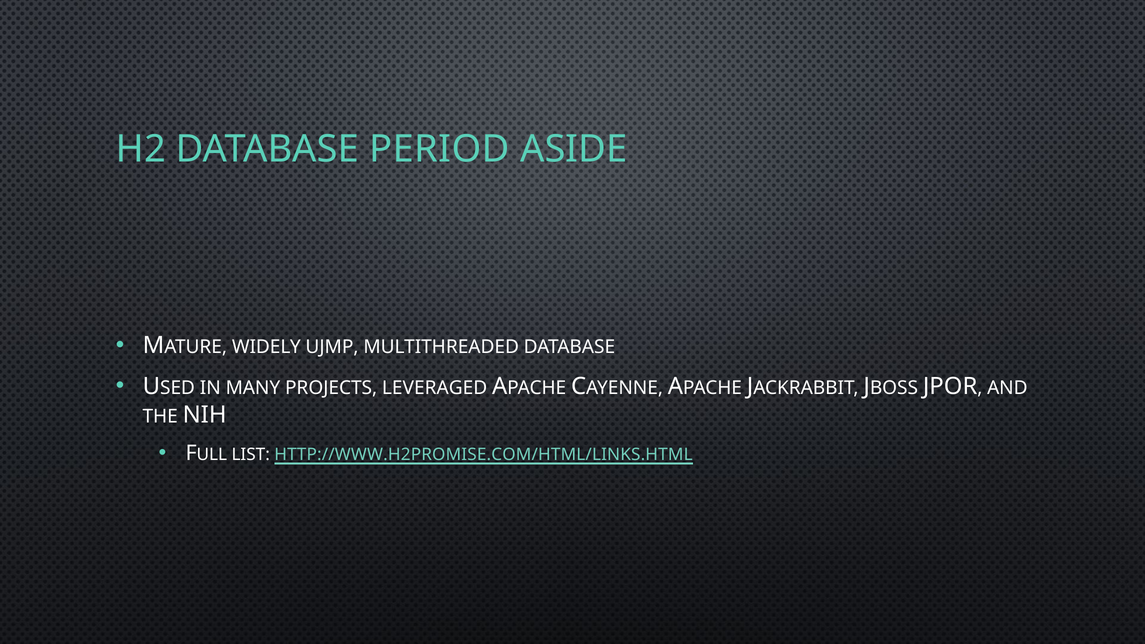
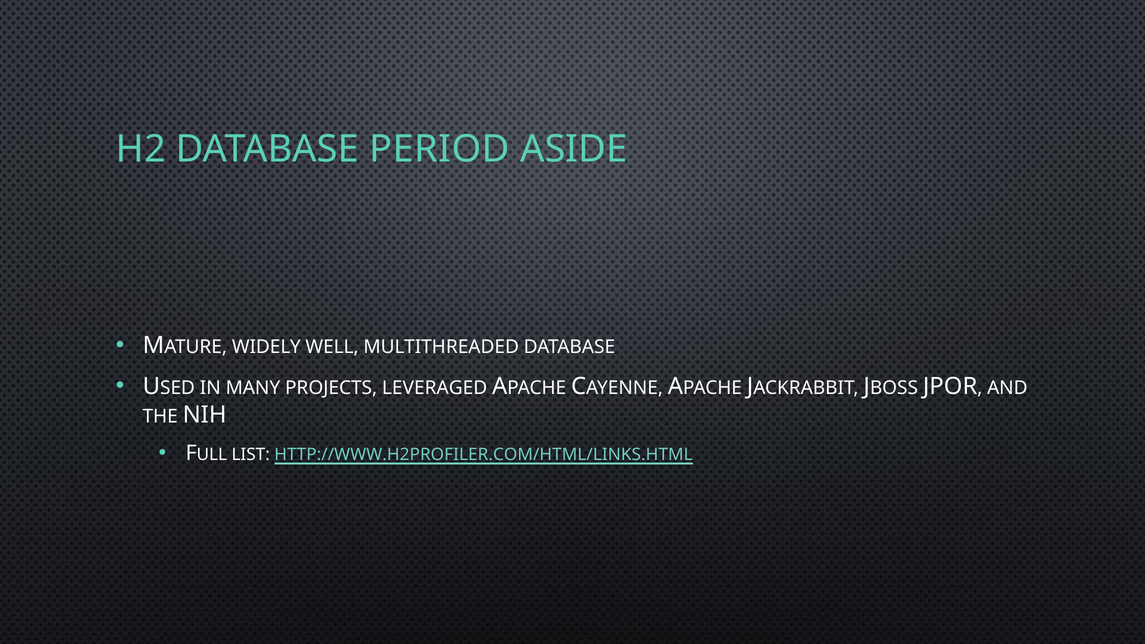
UJMP: UJMP -> WELL (332, 347)
HTTP://WWW.H2PROMISE.COM/HTML/LINKS.HTML: HTTP://WWW.H2PROMISE.COM/HTML/LINKS.HTML -> HTTP://WWW.H2PROFILER.COM/HTML/LINKS.HTML (484, 455)
